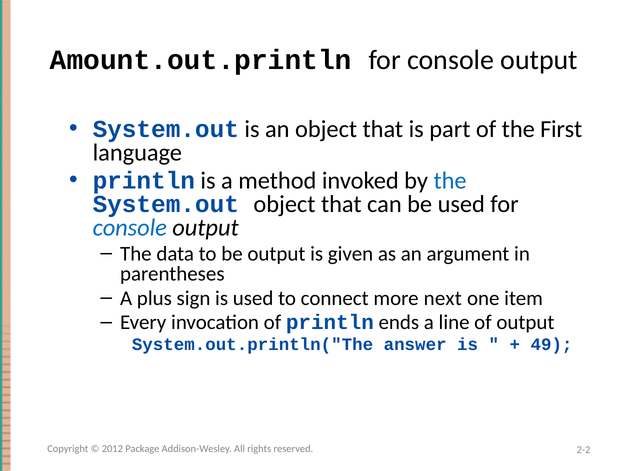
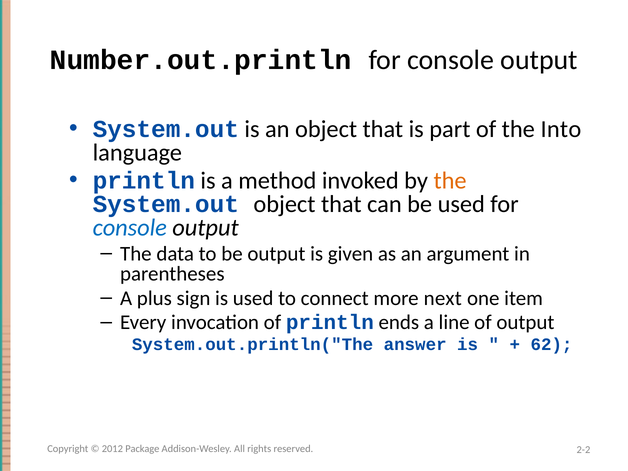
Amount.out.println: Amount.out.println -> Number.out.println (201, 60)
First: First -> Into (561, 129)
the colour: blue -> orange (450, 181)
49: 49 -> 62 (552, 345)
